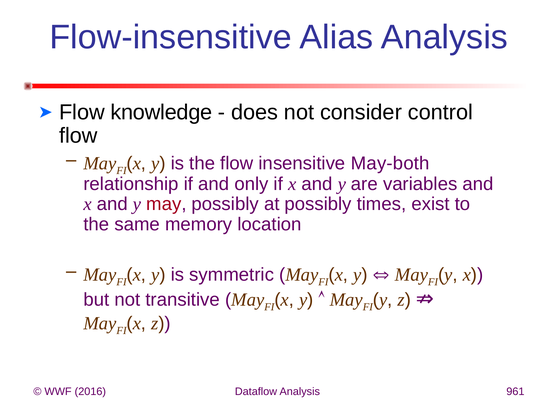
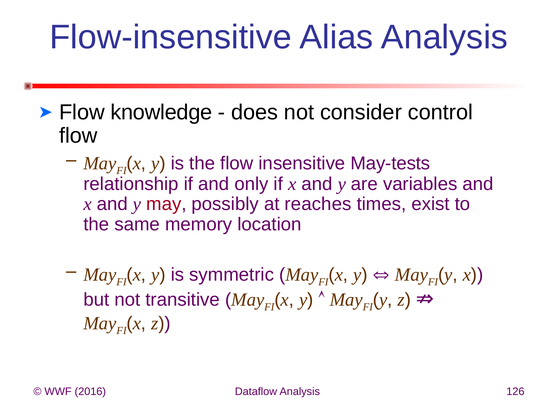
May-both: May-both -> May-tests (390, 163)
at possibly: possibly -> reaches (318, 204)
961: 961 -> 126 (515, 391)
